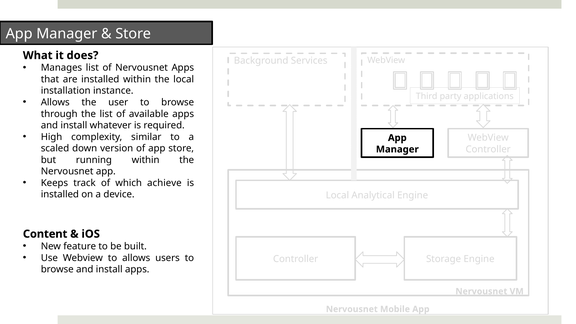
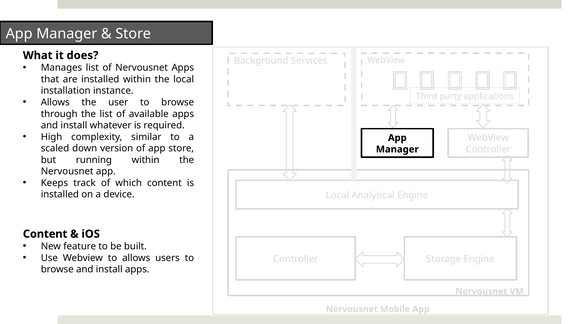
which achieve: achieve -> content (164, 183)
